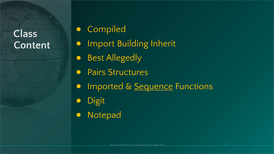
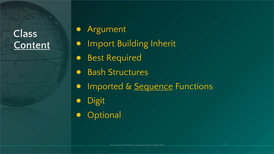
Compiled: Compiled -> Argument (107, 29)
Content underline: none -> present (32, 45)
Allegedly: Allegedly -> Required (124, 58)
Pairs: Pairs -> Bash (96, 72)
Notepad: Notepad -> Optional (104, 115)
